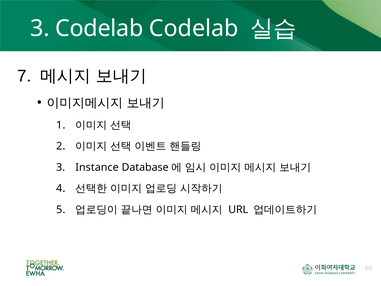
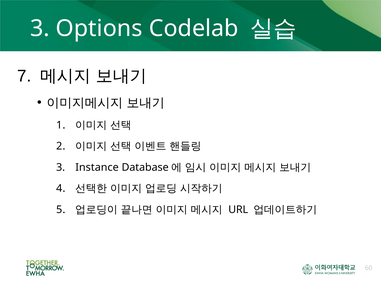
3 Codelab: Codelab -> Options (99, 28)
